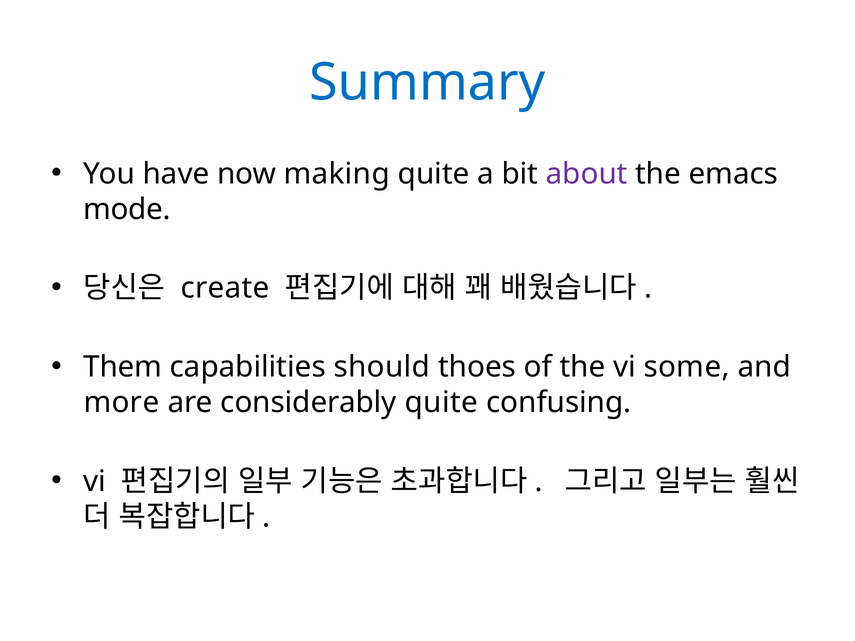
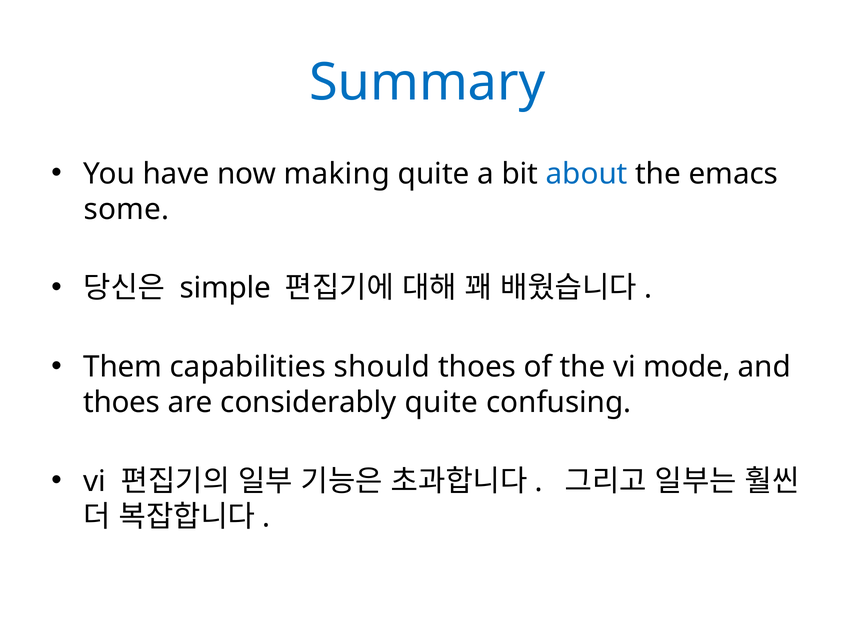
about colour: purple -> blue (587, 174)
mode: mode -> some (127, 209)
create: create -> simple (225, 288)
some: some -> mode (687, 367)
more: more -> thoes (122, 403)
